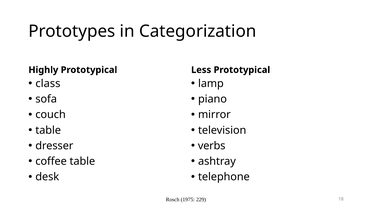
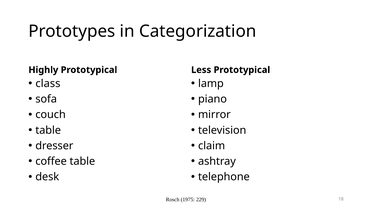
verbs: verbs -> claim (212, 146)
